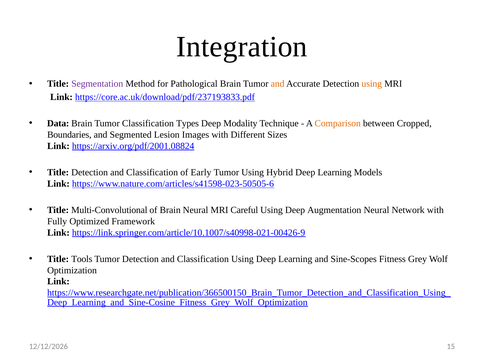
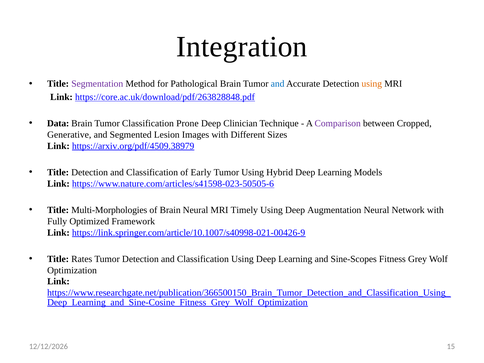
and colour: orange -> blue (278, 84)
https://core.ac.uk/download/pdf/237193833.pdf: https://core.ac.uk/download/pdf/237193833.pdf -> https://core.ac.uk/download/pdf/263828848.pdf (165, 97)
Types: Types -> Prone (187, 123)
Modality: Modality -> Clinician (240, 123)
Comparison colour: orange -> purple (338, 123)
Boundaries: Boundaries -> Generative (69, 135)
https://arxiv.org/pdf/2001.08824: https://arxiv.org/pdf/2001.08824 -> https://arxiv.org/pdf/4509.38979 (133, 146)
Multi-Convolutional: Multi-Convolutional -> Multi-Morphologies (109, 210)
Careful: Careful -> Timely (244, 210)
Tools: Tools -> Rates (82, 259)
